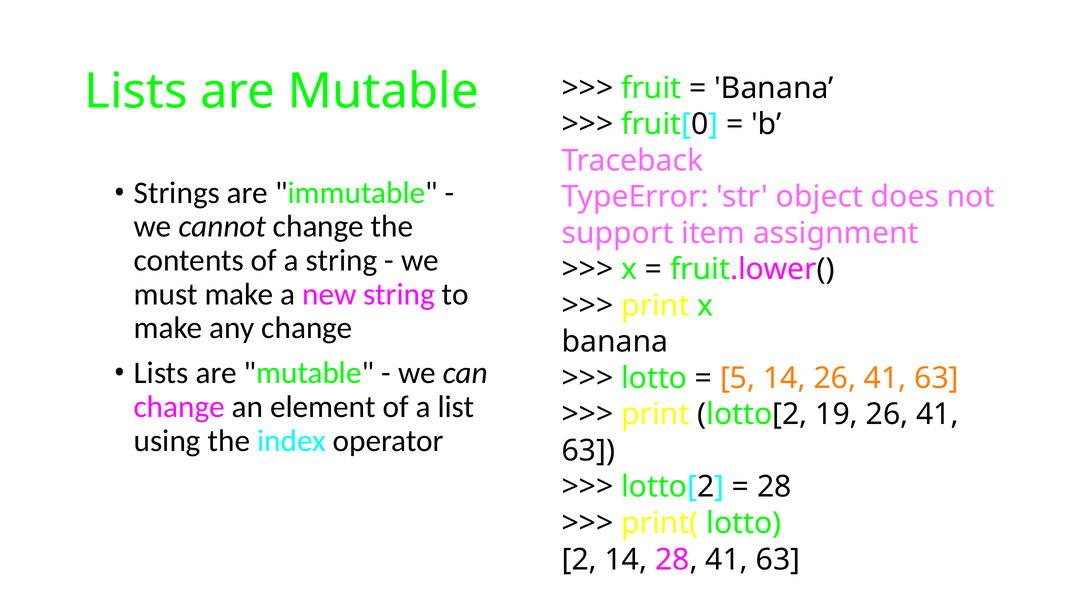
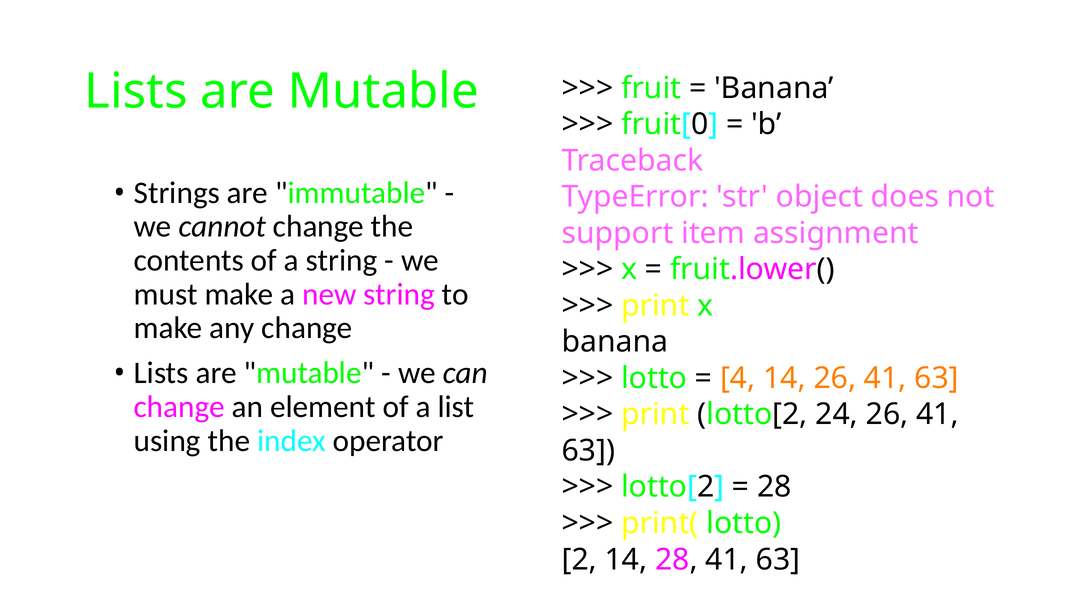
5: 5 -> 4 (738, 378)
19: 19 -> 24 (837, 414)
